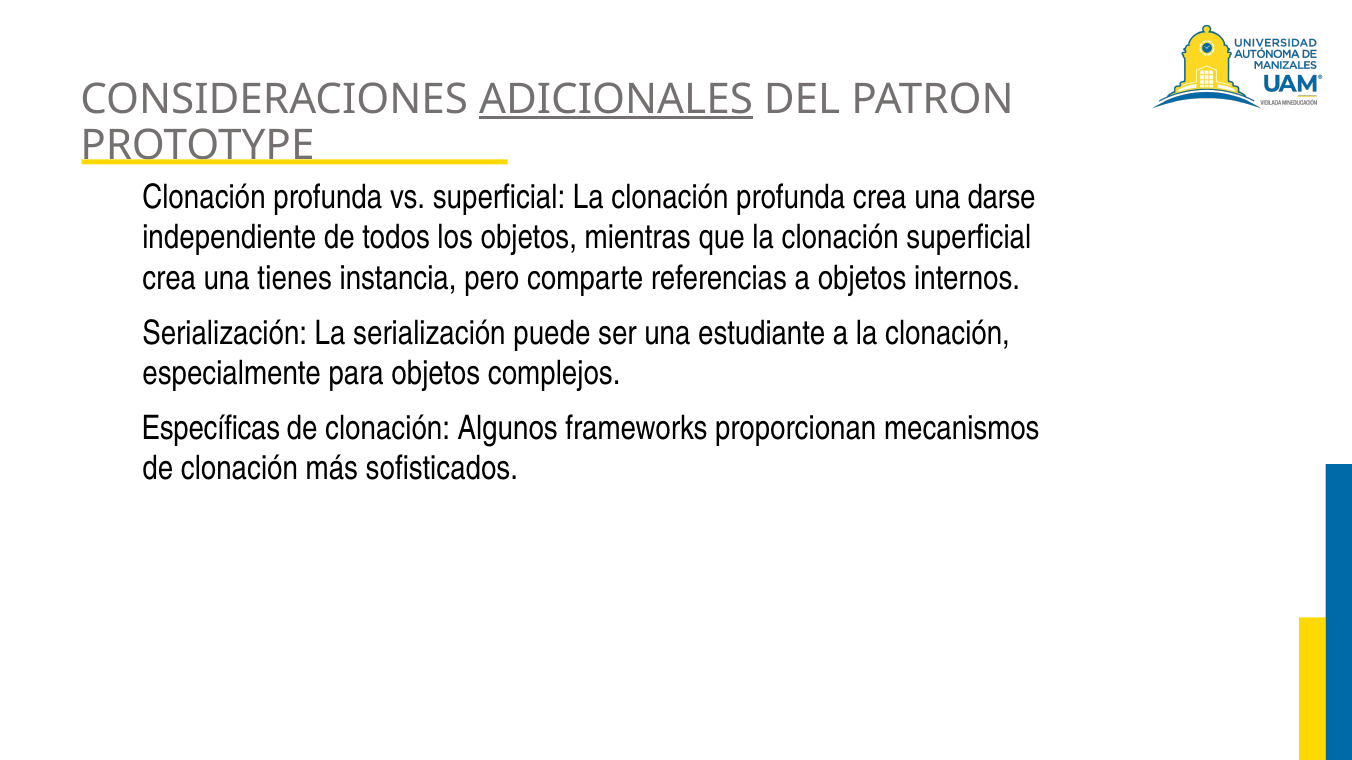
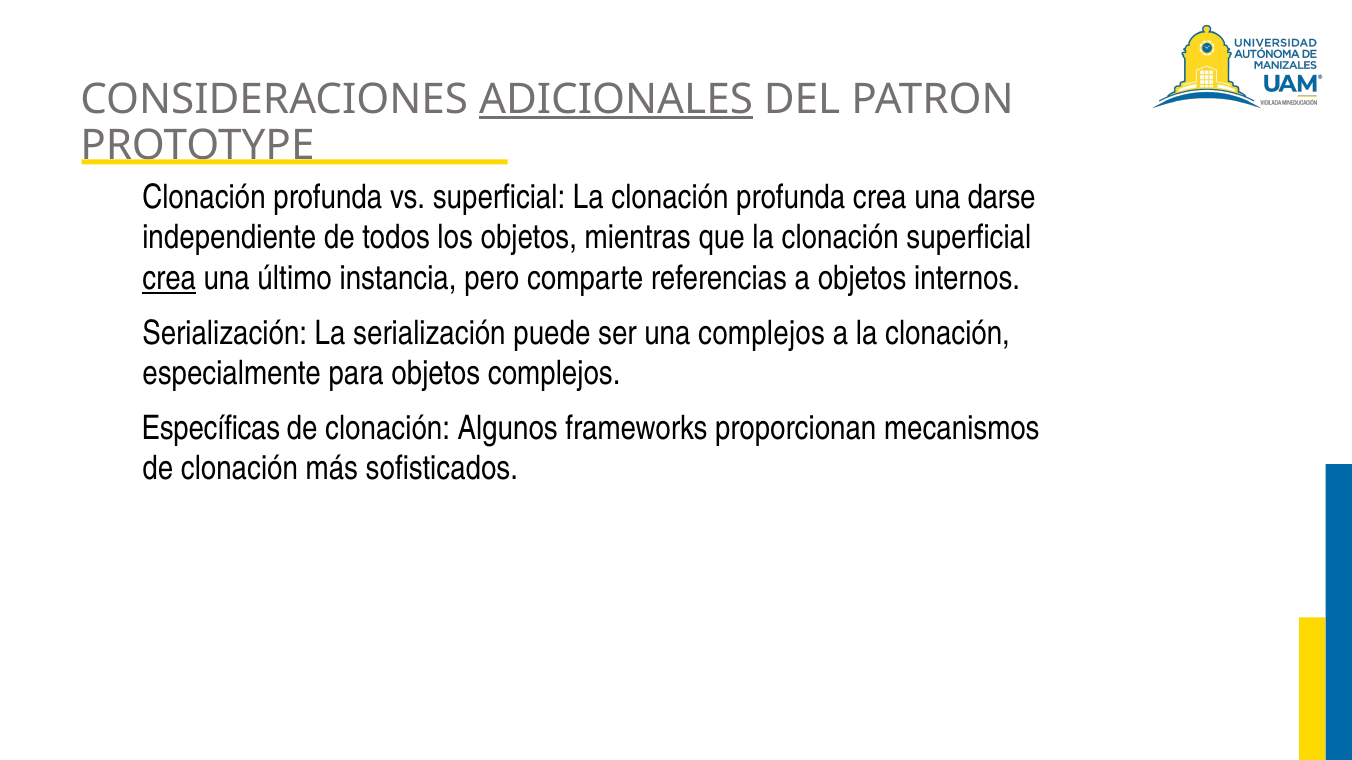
crea underline: none -> present (169, 279)
tienes: tienes -> último (295, 279)
una estudiante: estudiante -> complejos (762, 333)
